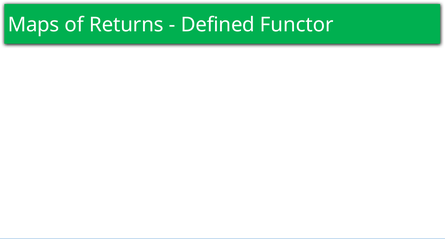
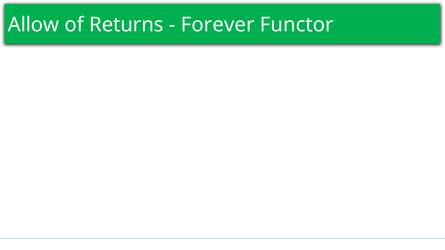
Maps: Maps -> Allow (34, 25)
Defined: Defined -> Forever (218, 25)
